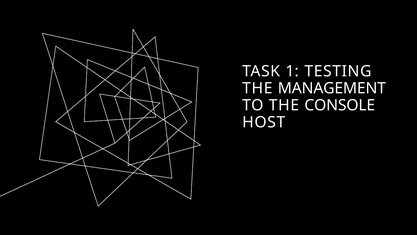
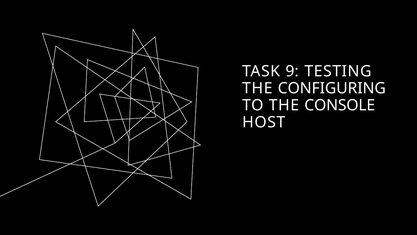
1: 1 -> 9 (292, 71)
MANAGEMENT: MANAGEMENT -> CONFIGURING (332, 88)
